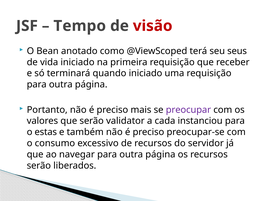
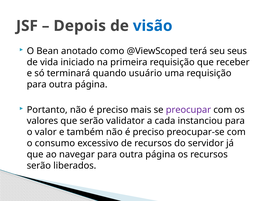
Tempo: Tempo -> Depois (80, 26)
visão colour: red -> blue (153, 26)
quando iniciado: iniciado -> usuário (145, 73)
estas: estas -> valor (46, 132)
